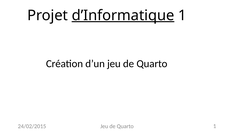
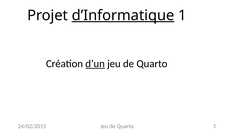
d’un underline: none -> present (95, 64)
